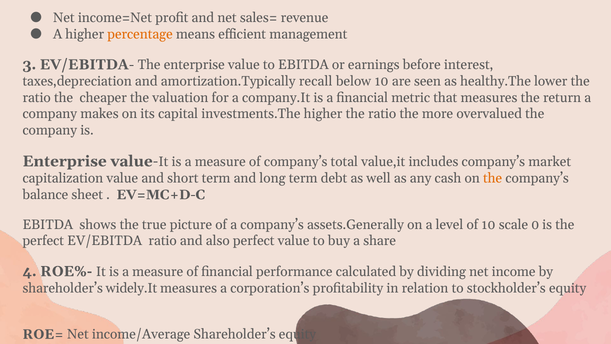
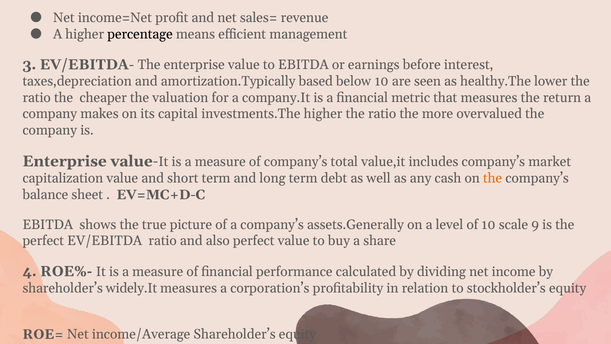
percentage colour: orange -> black (140, 34)
recall: recall -> based (316, 81)
0: 0 -> 9 (535, 224)
